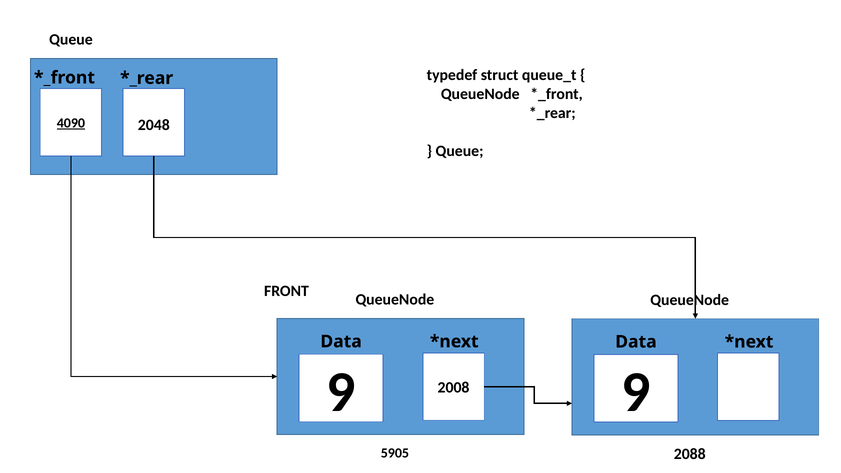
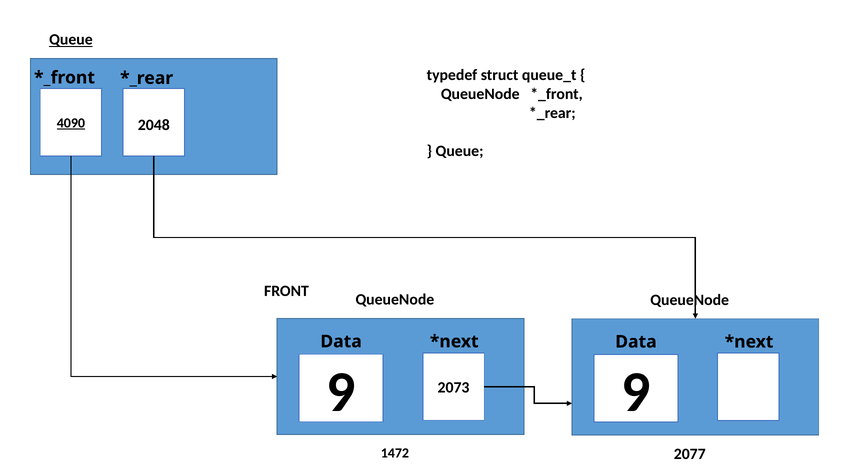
Queue underline: none -> present (71, 40)
2008: 2008 -> 2073 (454, 388)
5905: 5905 -> 1472 (395, 453)
2088: 2088 -> 2077 (690, 454)
